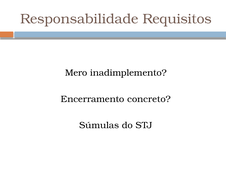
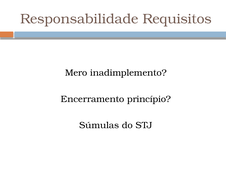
concreto: concreto -> princípio (149, 99)
